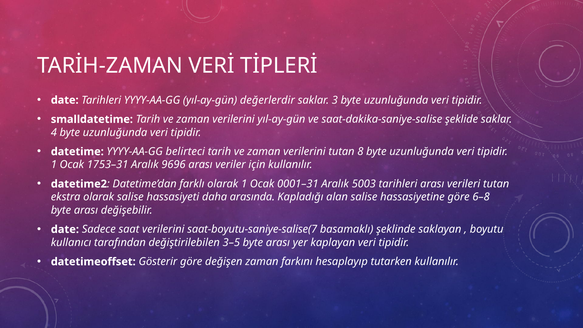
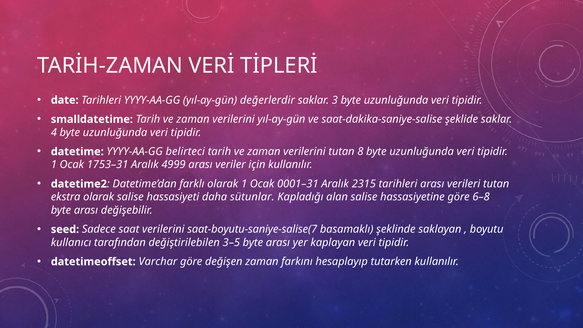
9696: 9696 -> 4999 (174, 165)
5003: 5003 -> 2315 (364, 184)
arasında: arasında -> sütunlar (252, 197)
date: date -> seed (65, 229)
Gösterir: Gösterir -> Varchar (158, 262)
